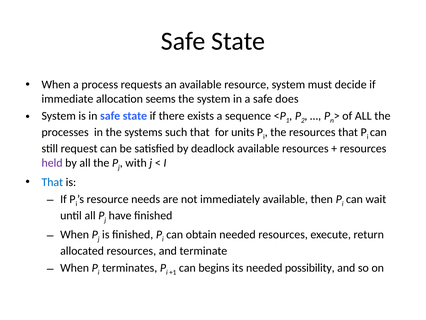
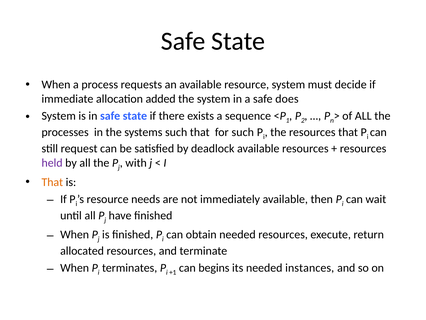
seems: seems -> added (161, 99)
for units: units -> such (243, 132)
That colour: blue -> orange (52, 182)
possibility: possibility -> instances (310, 268)
